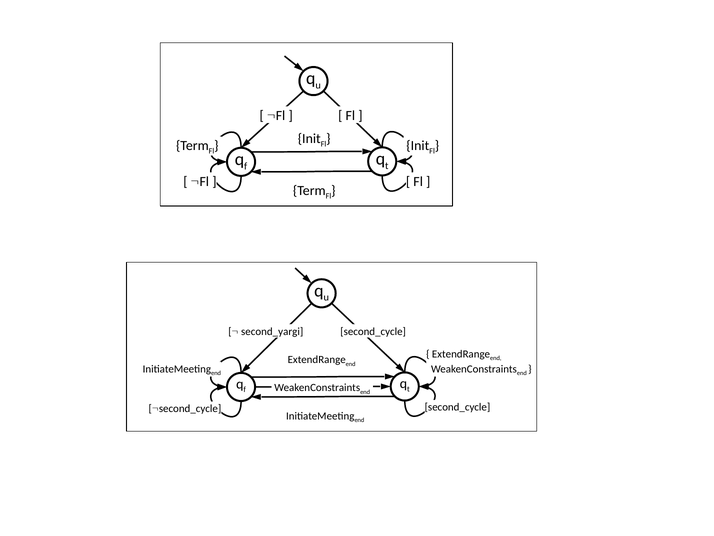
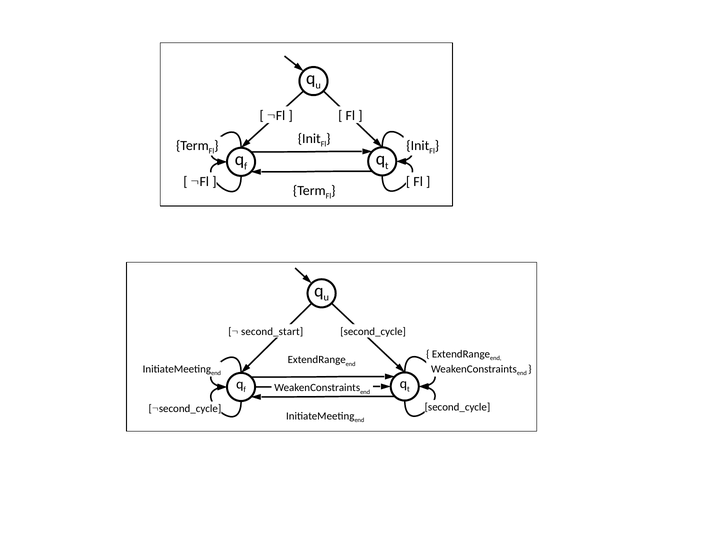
second_yargi: second_yargi -> second_start (272, 331)
